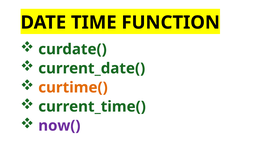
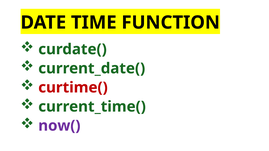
curtime( colour: orange -> red (73, 88)
